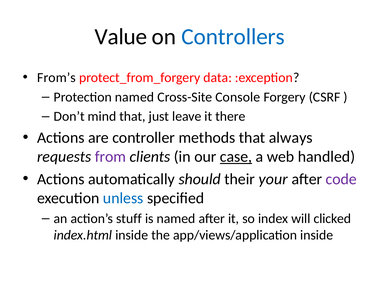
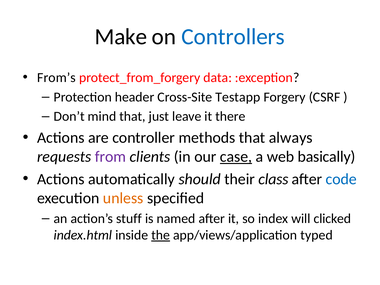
Value: Value -> Make (121, 37)
Protection named: named -> header (135, 97)
Console: Console -> Testapp (238, 97)
handled: handled -> basically (327, 157)
your: your -> class (273, 179)
code colour: purple -> blue (341, 179)
unless colour: blue -> orange (123, 198)
the underline: none -> present (161, 235)
app/views/application inside: inside -> typed (317, 235)
